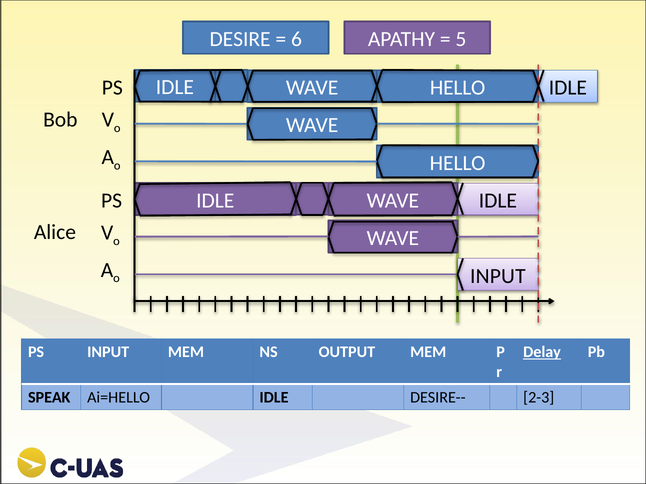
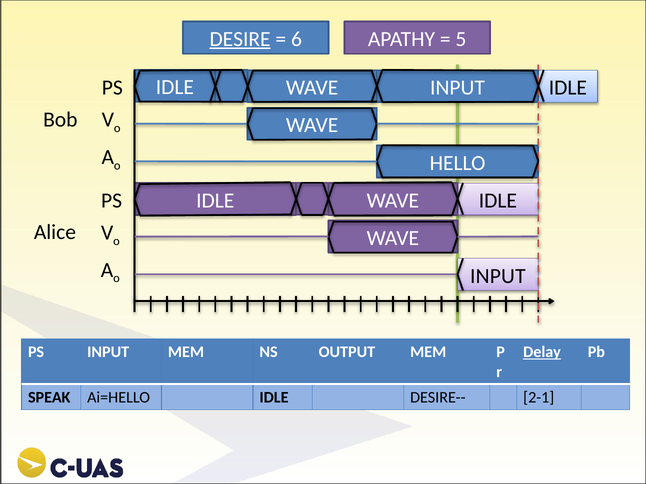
DESIRE underline: none -> present (240, 39)
HELLO: HELLO -> INPUT (458, 88)
2-3: 2-3 -> 2-1 (539, 398)
